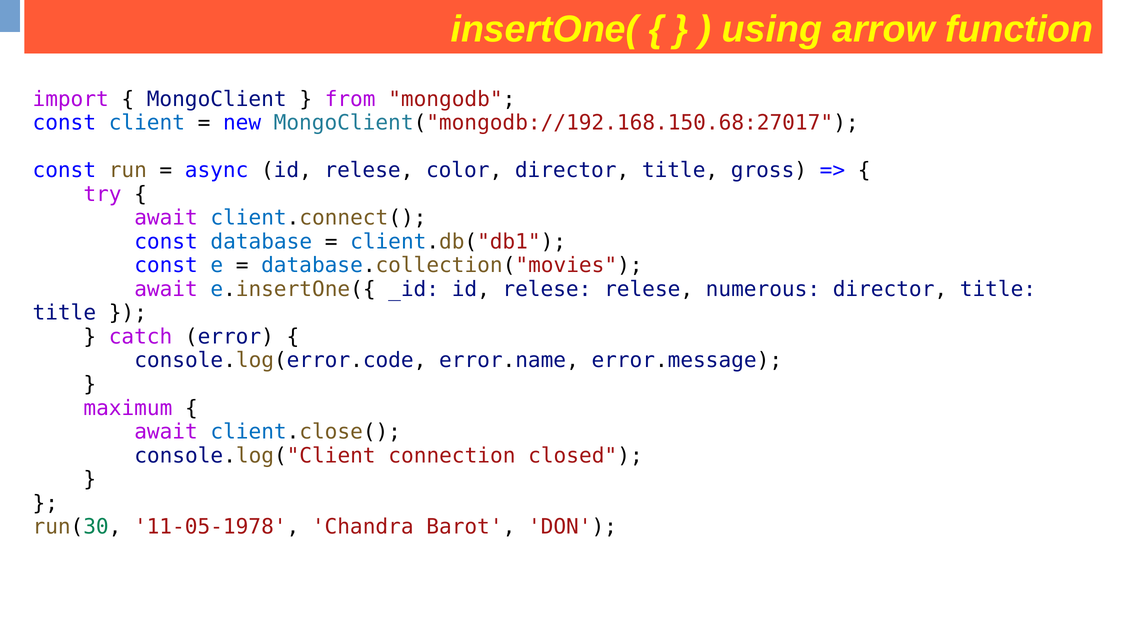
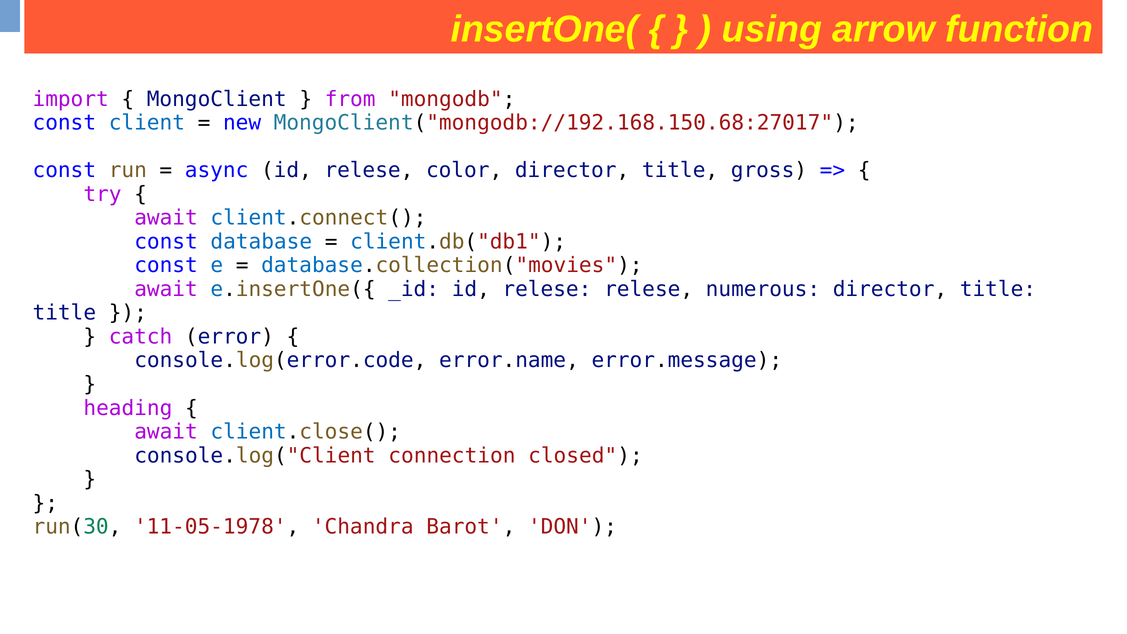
maximum: maximum -> heading (128, 408)
